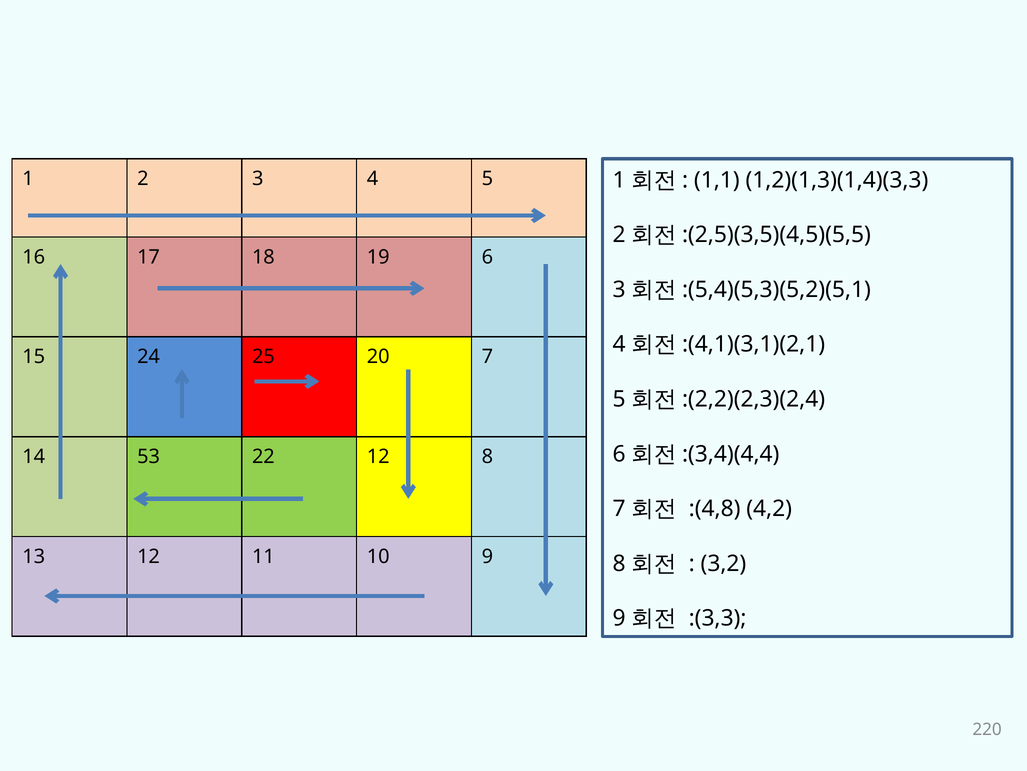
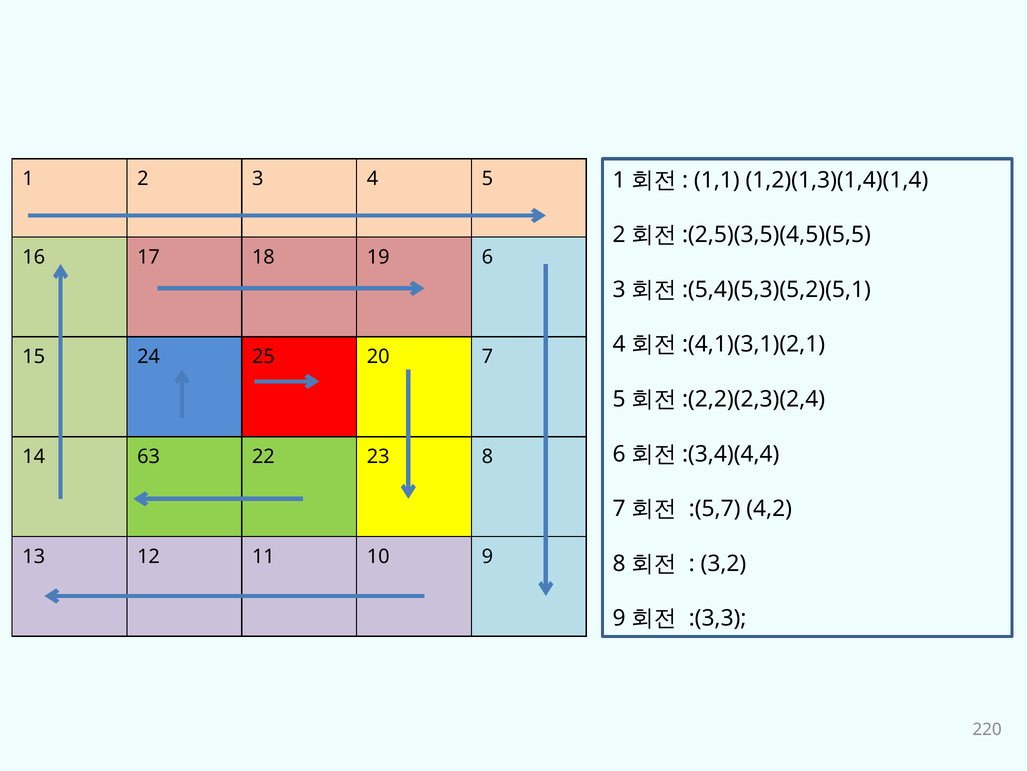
1,2)(1,3)(1,4)(3,3: 1,2)(1,3)(1,4)(3,3 -> 1,2)(1,3)(1,4)(1,4 (837, 180)
53: 53 -> 63 (149, 456)
22 12: 12 -> 23 (378, 456)
:(4,8: :(4,8 -> :(5,7 (715, 508)
